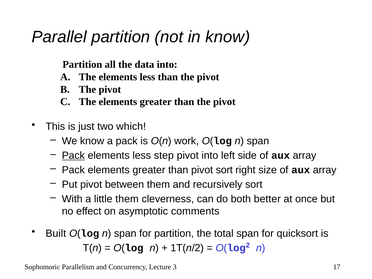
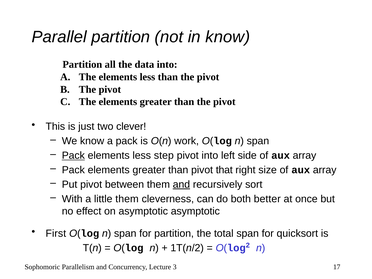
which: which -> clever (131, 127)
pivot sort: sort -> that (224, 170)
and underline: none -> present (181, 184)
asymptotic comments: comments -> asymptotic (195, 211)
Built: Built -> First (56, 233)
